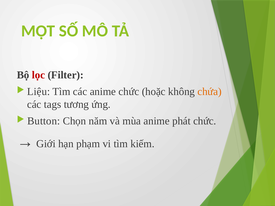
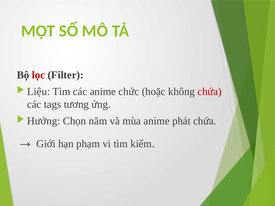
chứa colour: orange -> red (210, 92)
Button: Button -> Hướng (44, 121)
phát chức: chức -> chứa (205, 121)
